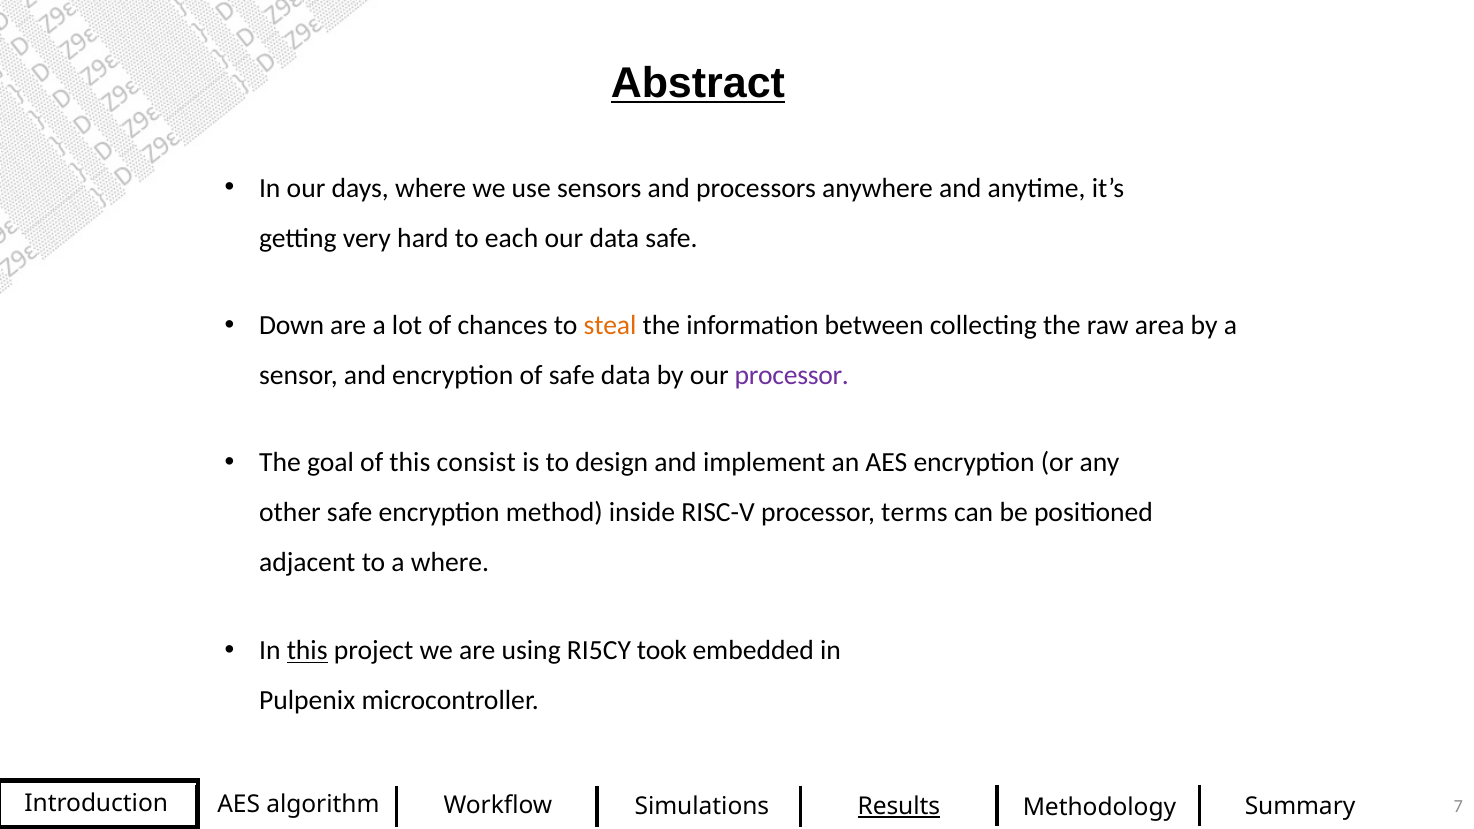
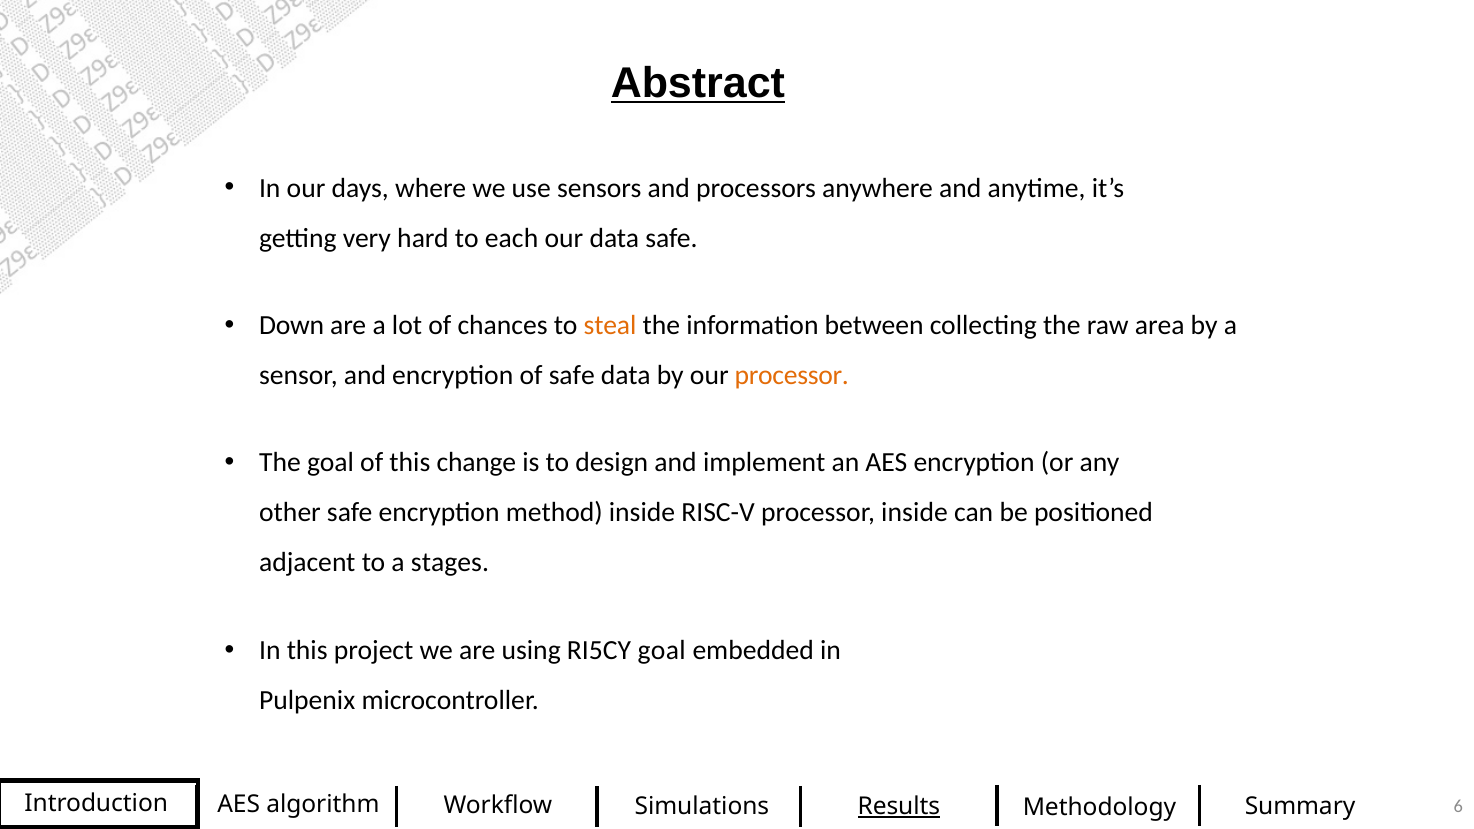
processor colour: purple -> orange (792, 375)
consist: consist -> change (476, 463)
processor terms: terms -> inside (915, 513)
a where: where -> stages (450, 562)
this underline: present -> none (307, 651)
RI5CY took: took -> goal (662, 651)
7: 7 -> 6 (1458, 807)
